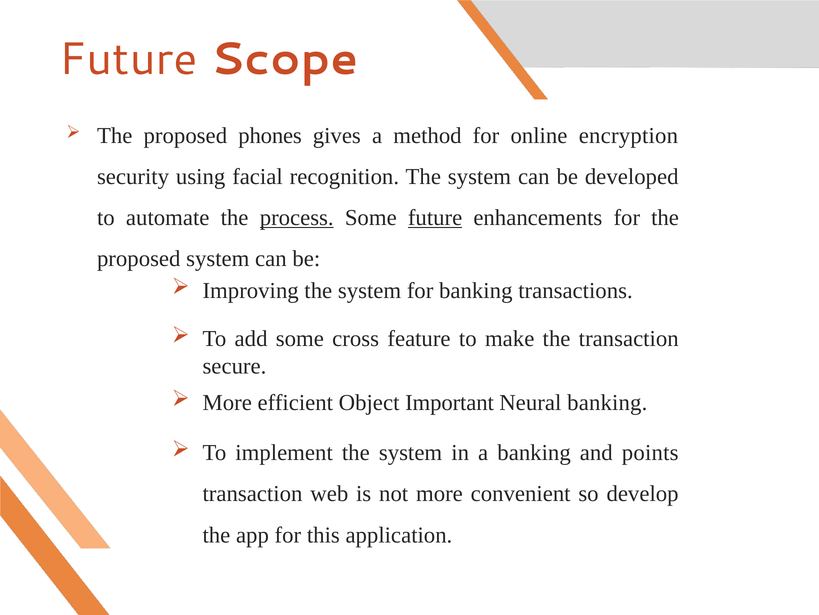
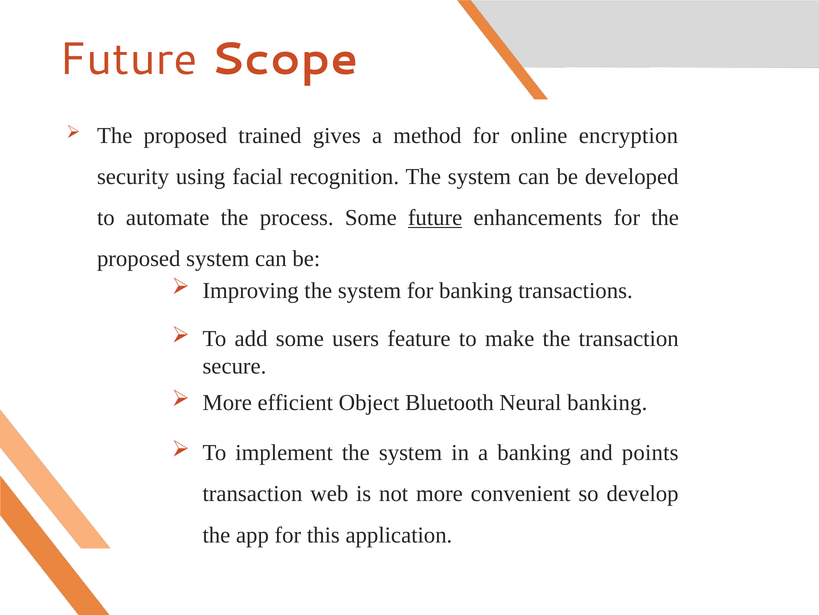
phones: phones -> trained (270, 135)
process underline: present -> none (297, 217)
cross: cross -> users (356, 338)
Important: Important -> Bluetooth (449, 402)
